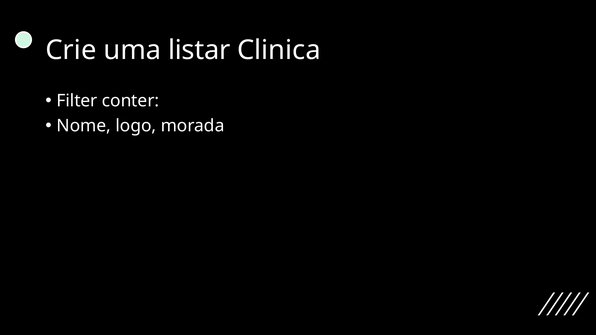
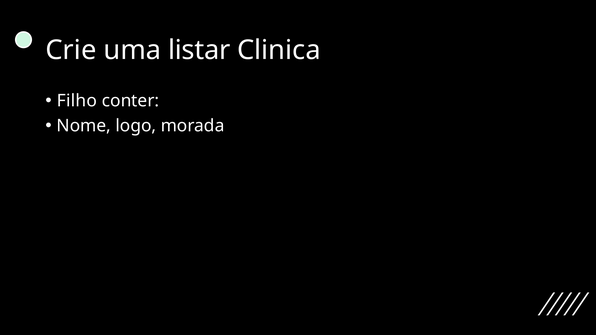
Filter: Filter -> Filho (77, 101)
